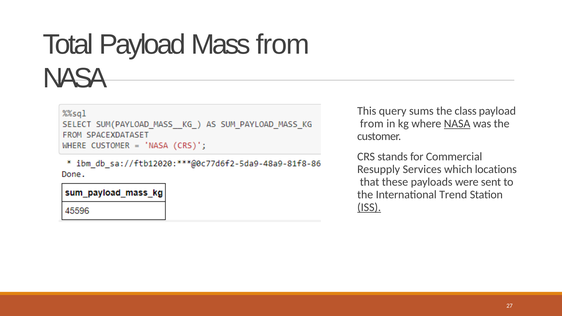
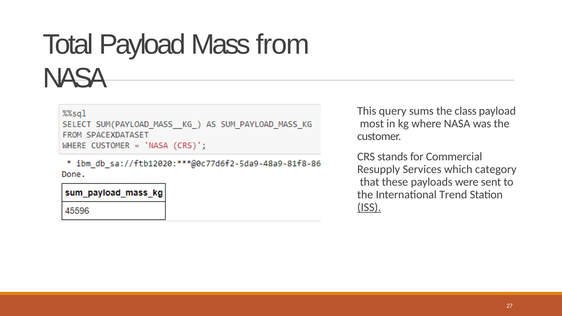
from: from -> most (372, 124)
NASA underline: present -> none (457, 124)
locations: locations -> category (496, 169)
